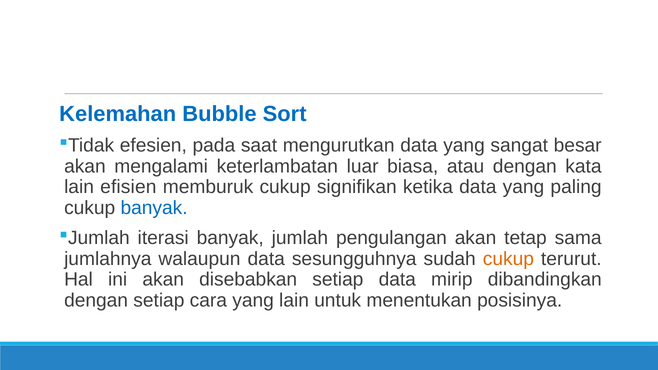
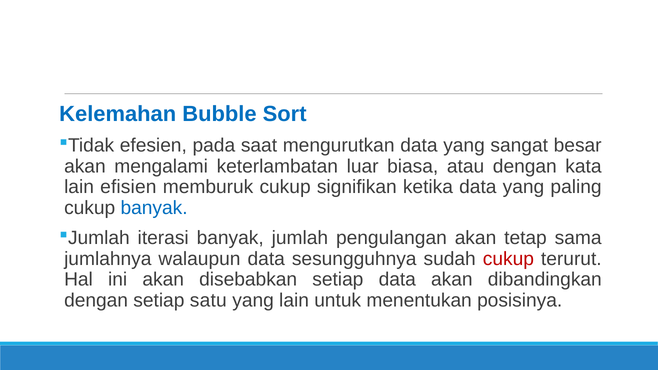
cukup colour: orange -> red (508, 259)
data mirip: mirip -> akan (452, 280)
cara: cara -> satu (208, 300)
